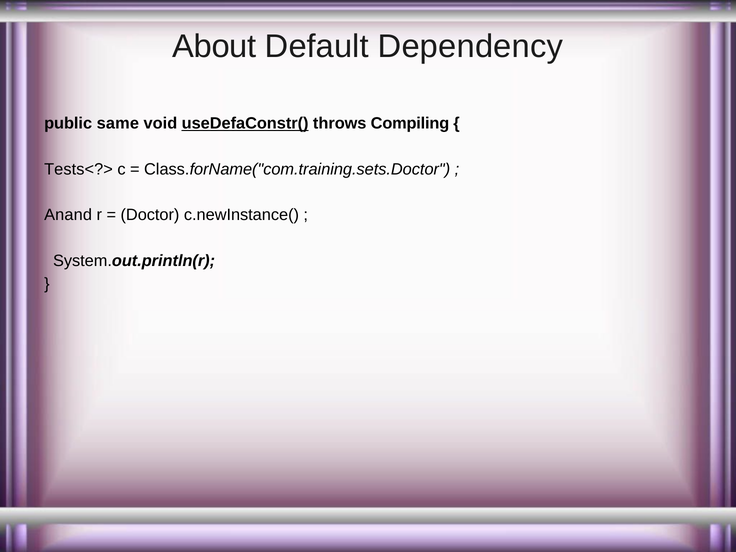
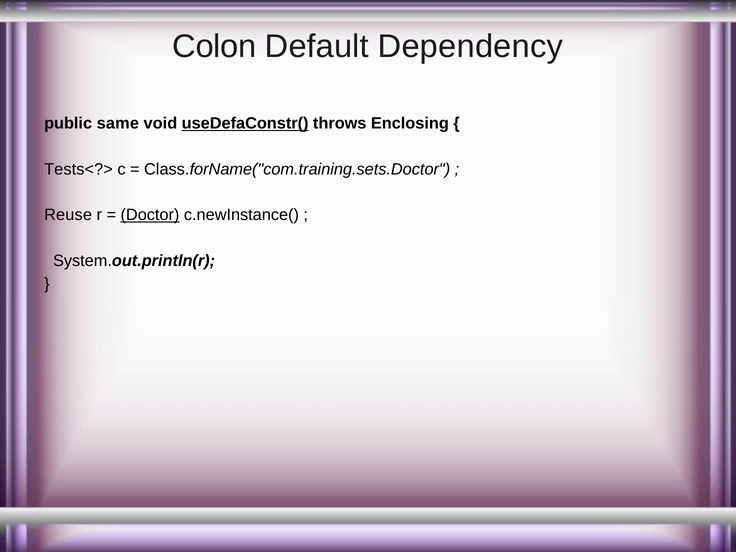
About: About -> Colon (214, 46)
Compiling: Compiling -> Enclosing (410, 123)
Anand: Anand -> Reuse (68, 215)
Doctor underline: none -> present (150, 215)
